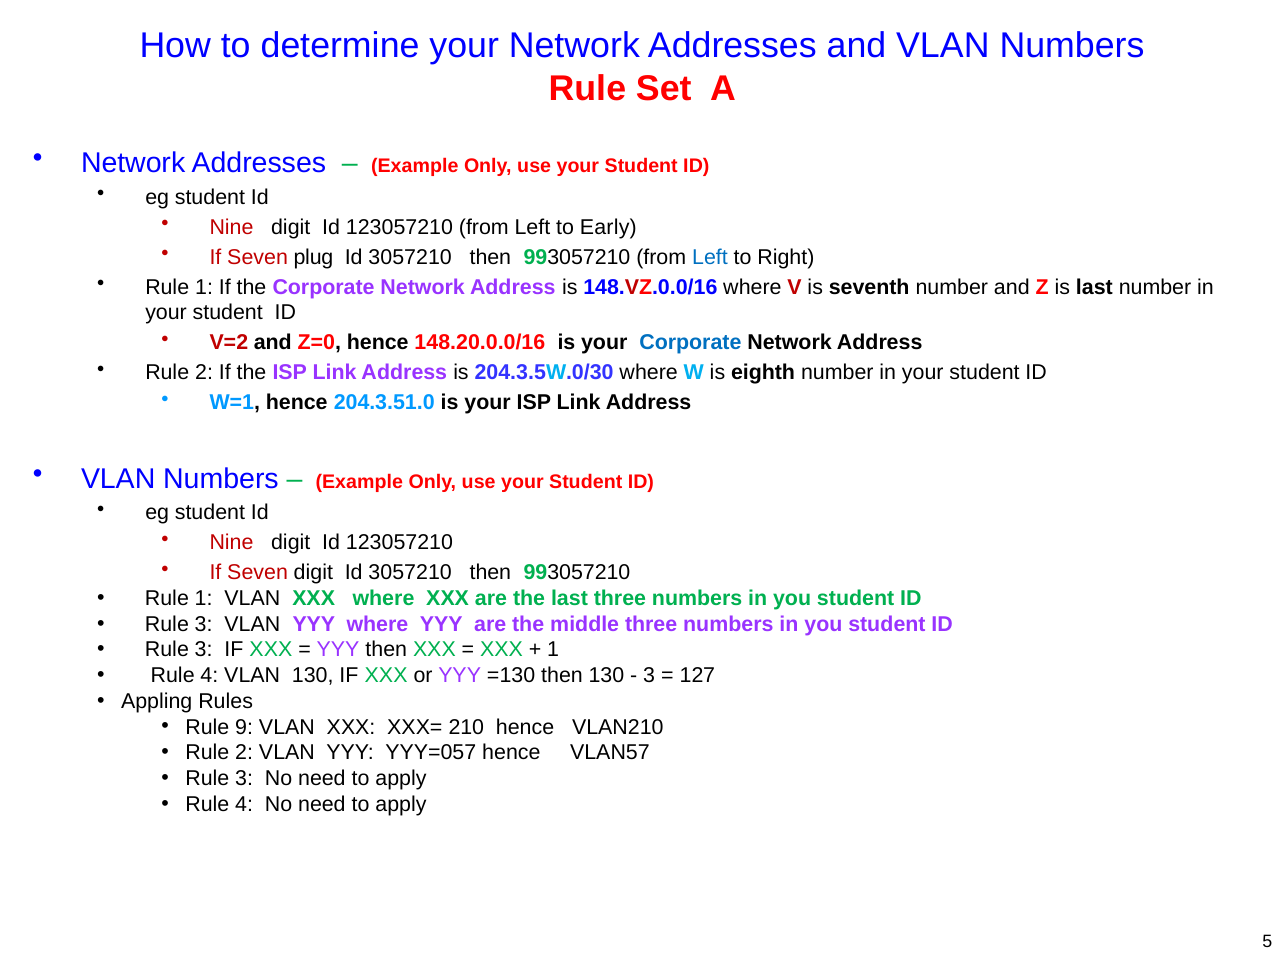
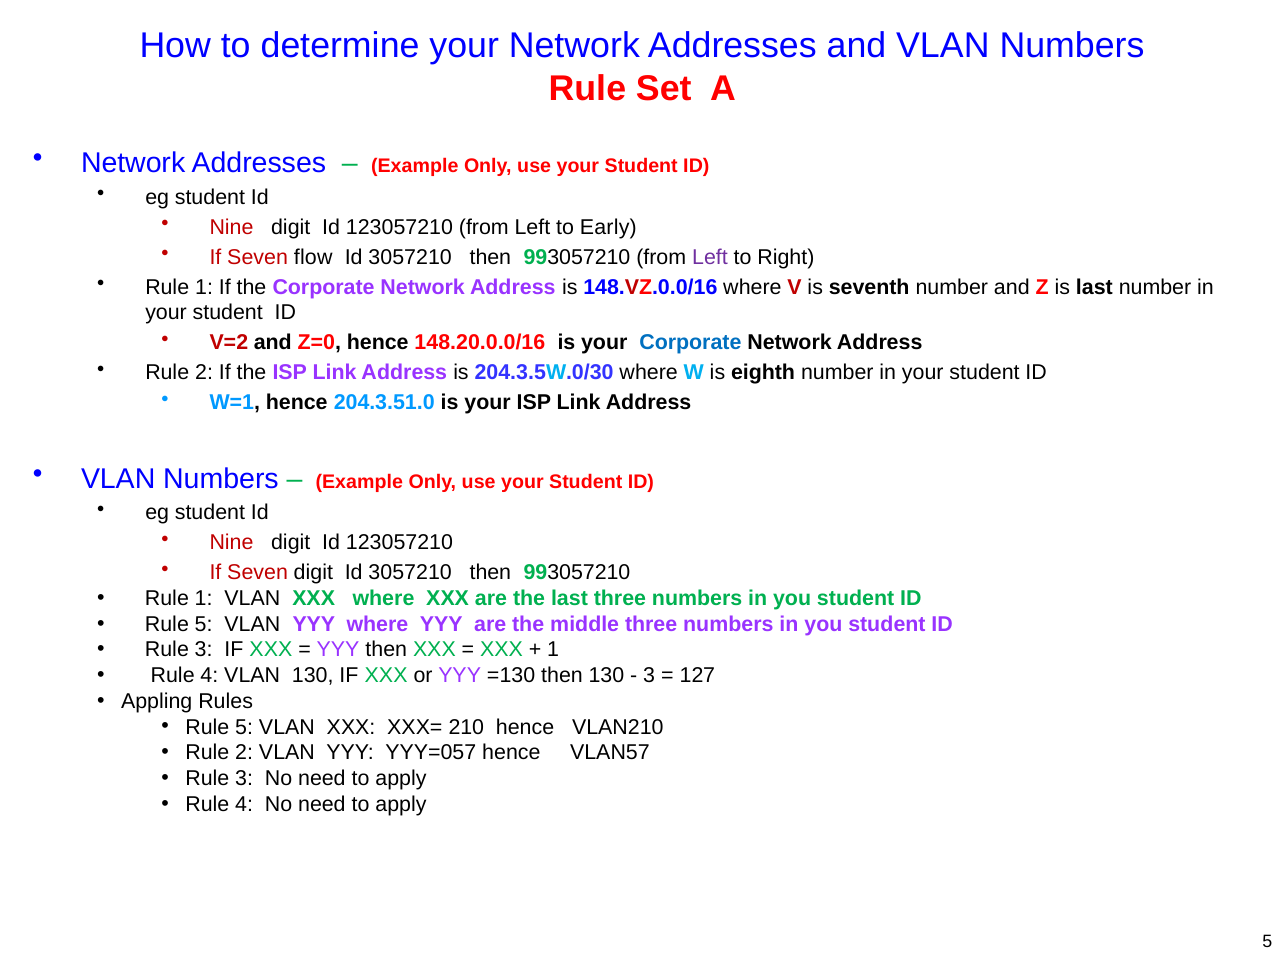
plug: plug -> flow (313, 257)
Left colour: blue -> purple (710, 257)
3: 3 -> 5 (204, 624)
9: 9 -> 5 (244, 727)
